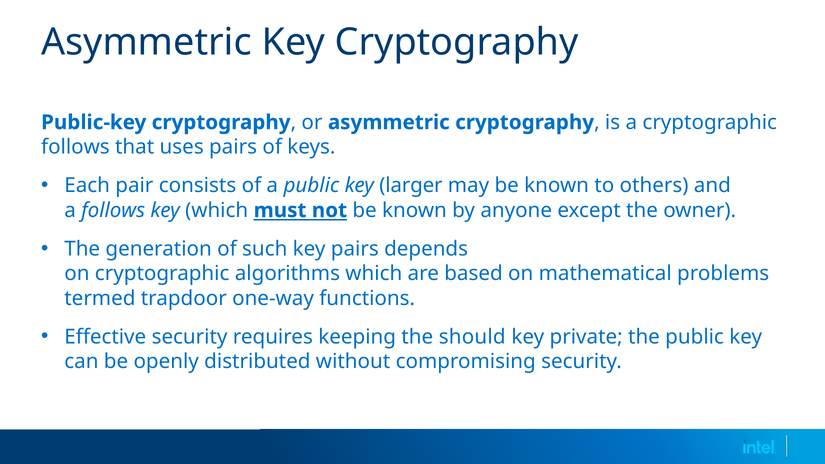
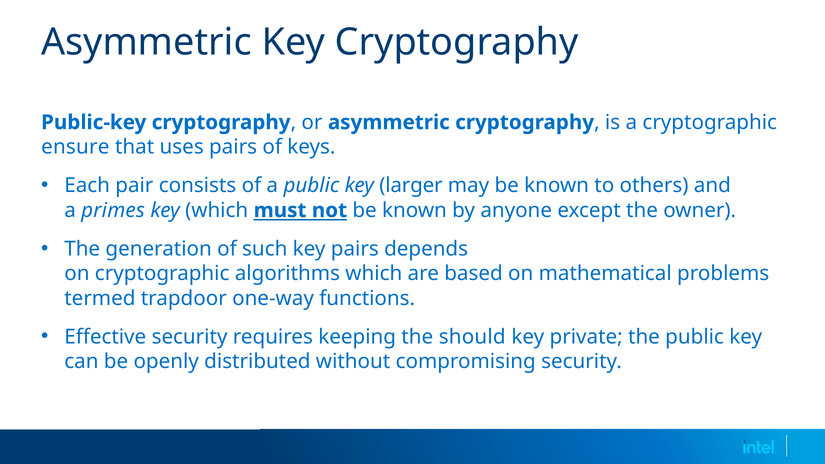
follows: follows -> ensure (75, 147)
a follows: follows -> primes (113, 210)
